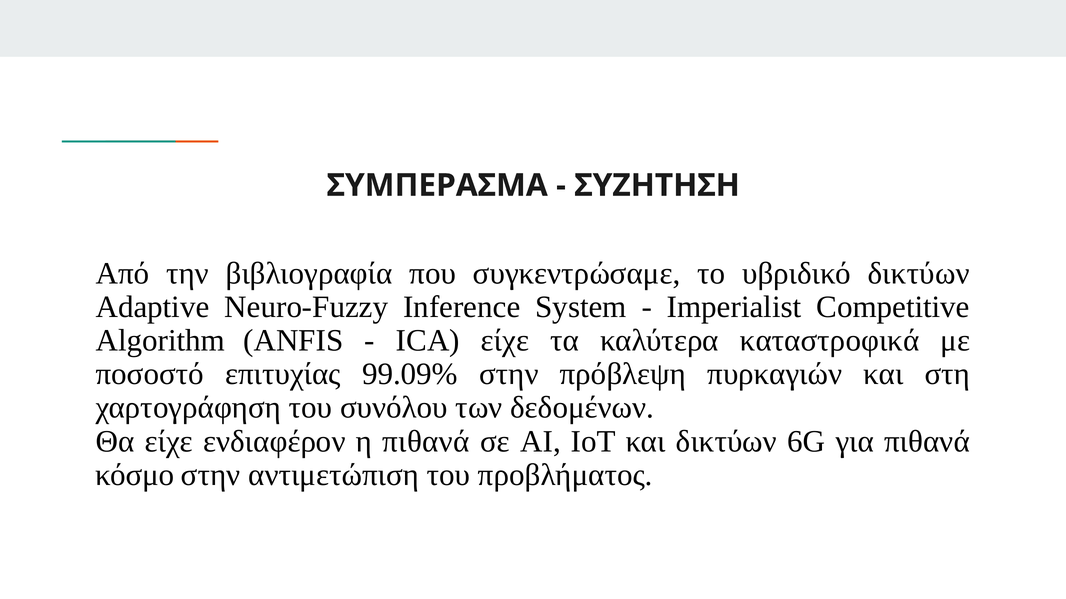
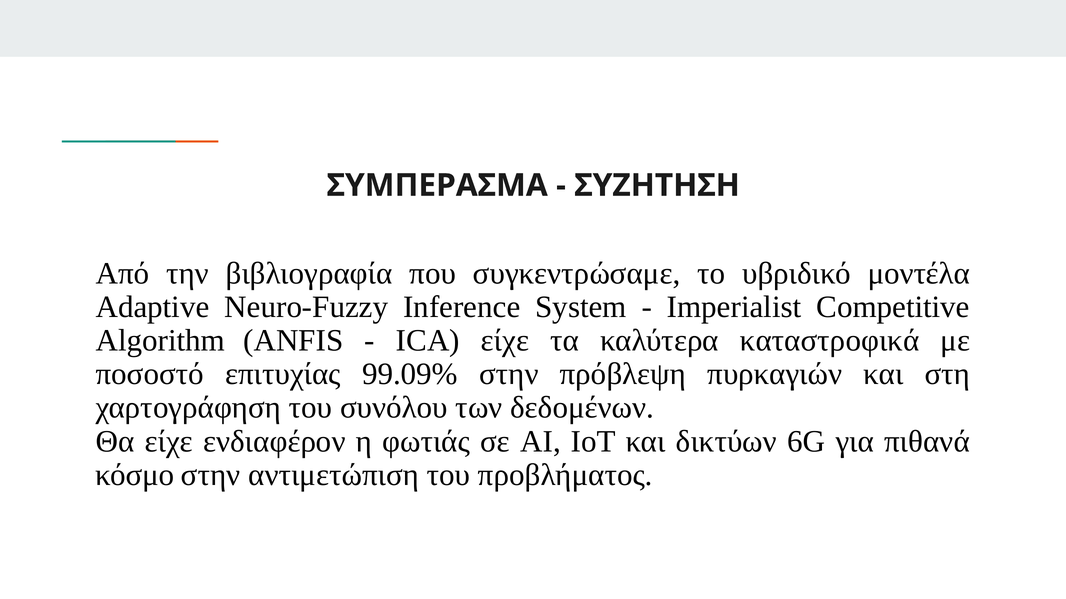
υβριδικό δικτύων: δικτύων -> μοντέλα (919, 274)
η πιθανά: πιθανά -> φωτιάς (426, 442)
